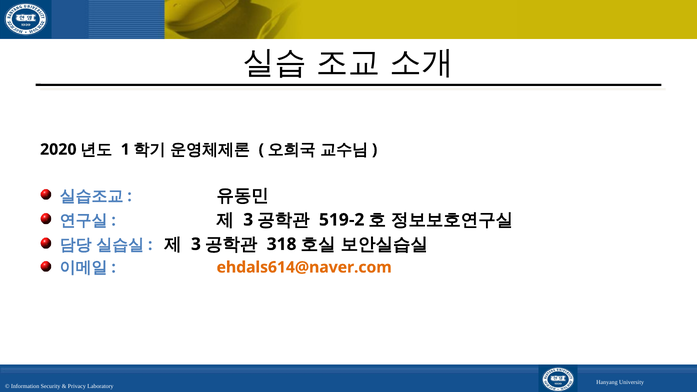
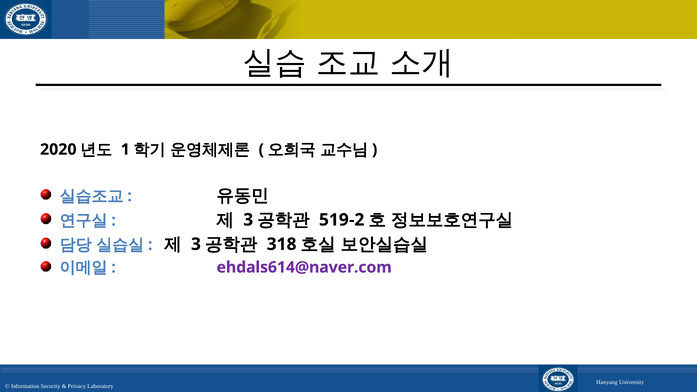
ehdals614@naver.com colour: orange -> purple (304, 267)
